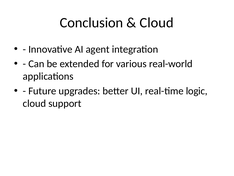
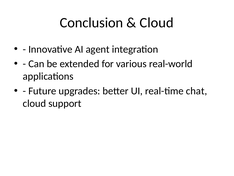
logic: logic -> chat (197, 91)
